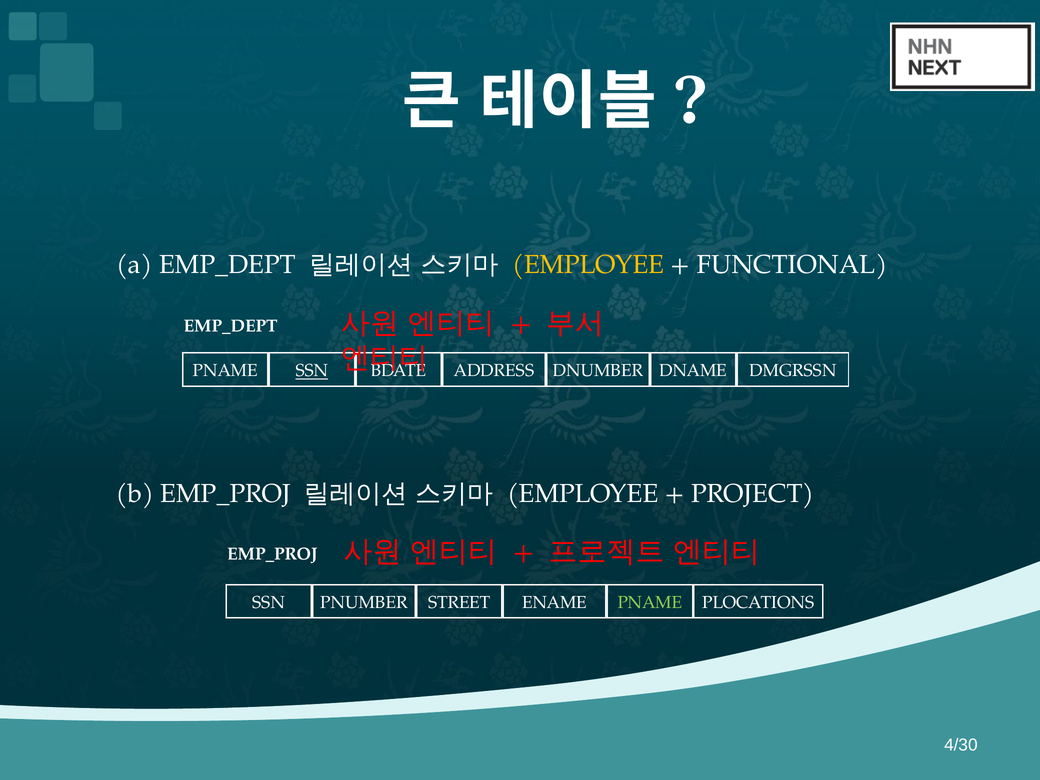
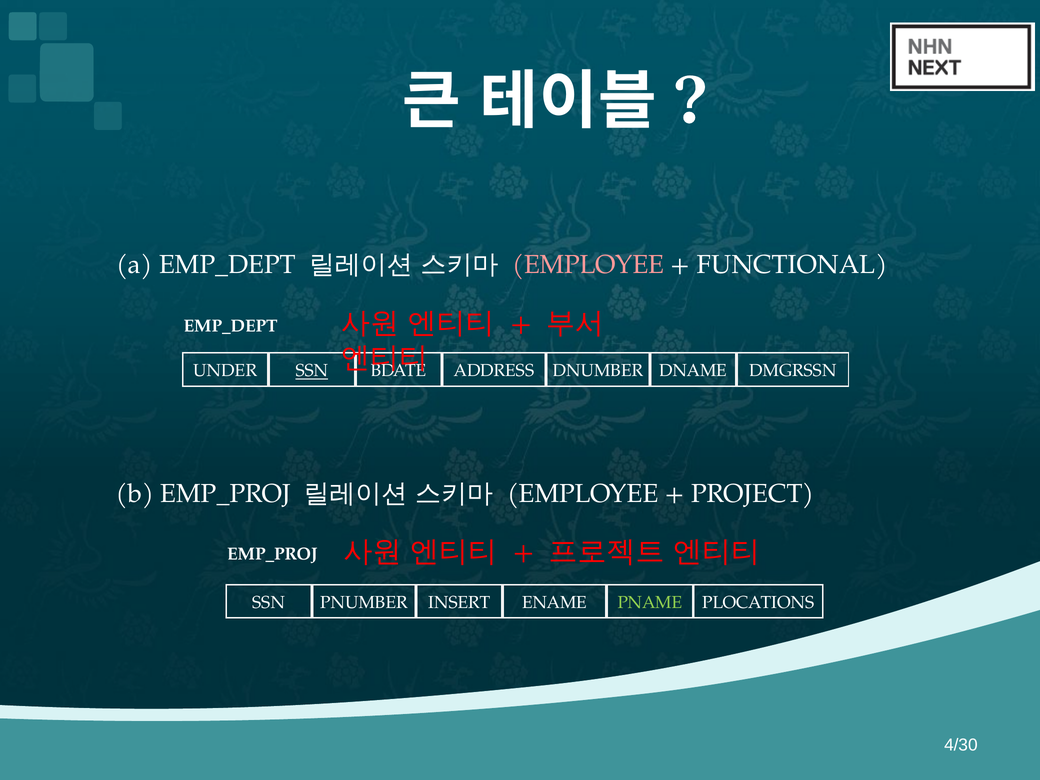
EMPLOYEE colour: yellow -> pink (588, 265)
PNAME: PNAME -> UNDER (225, 371)
STREET: STREET -> INSERT (459, 602)
